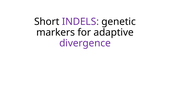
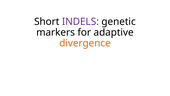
divergence colour: purple -> orange (85, 43)
